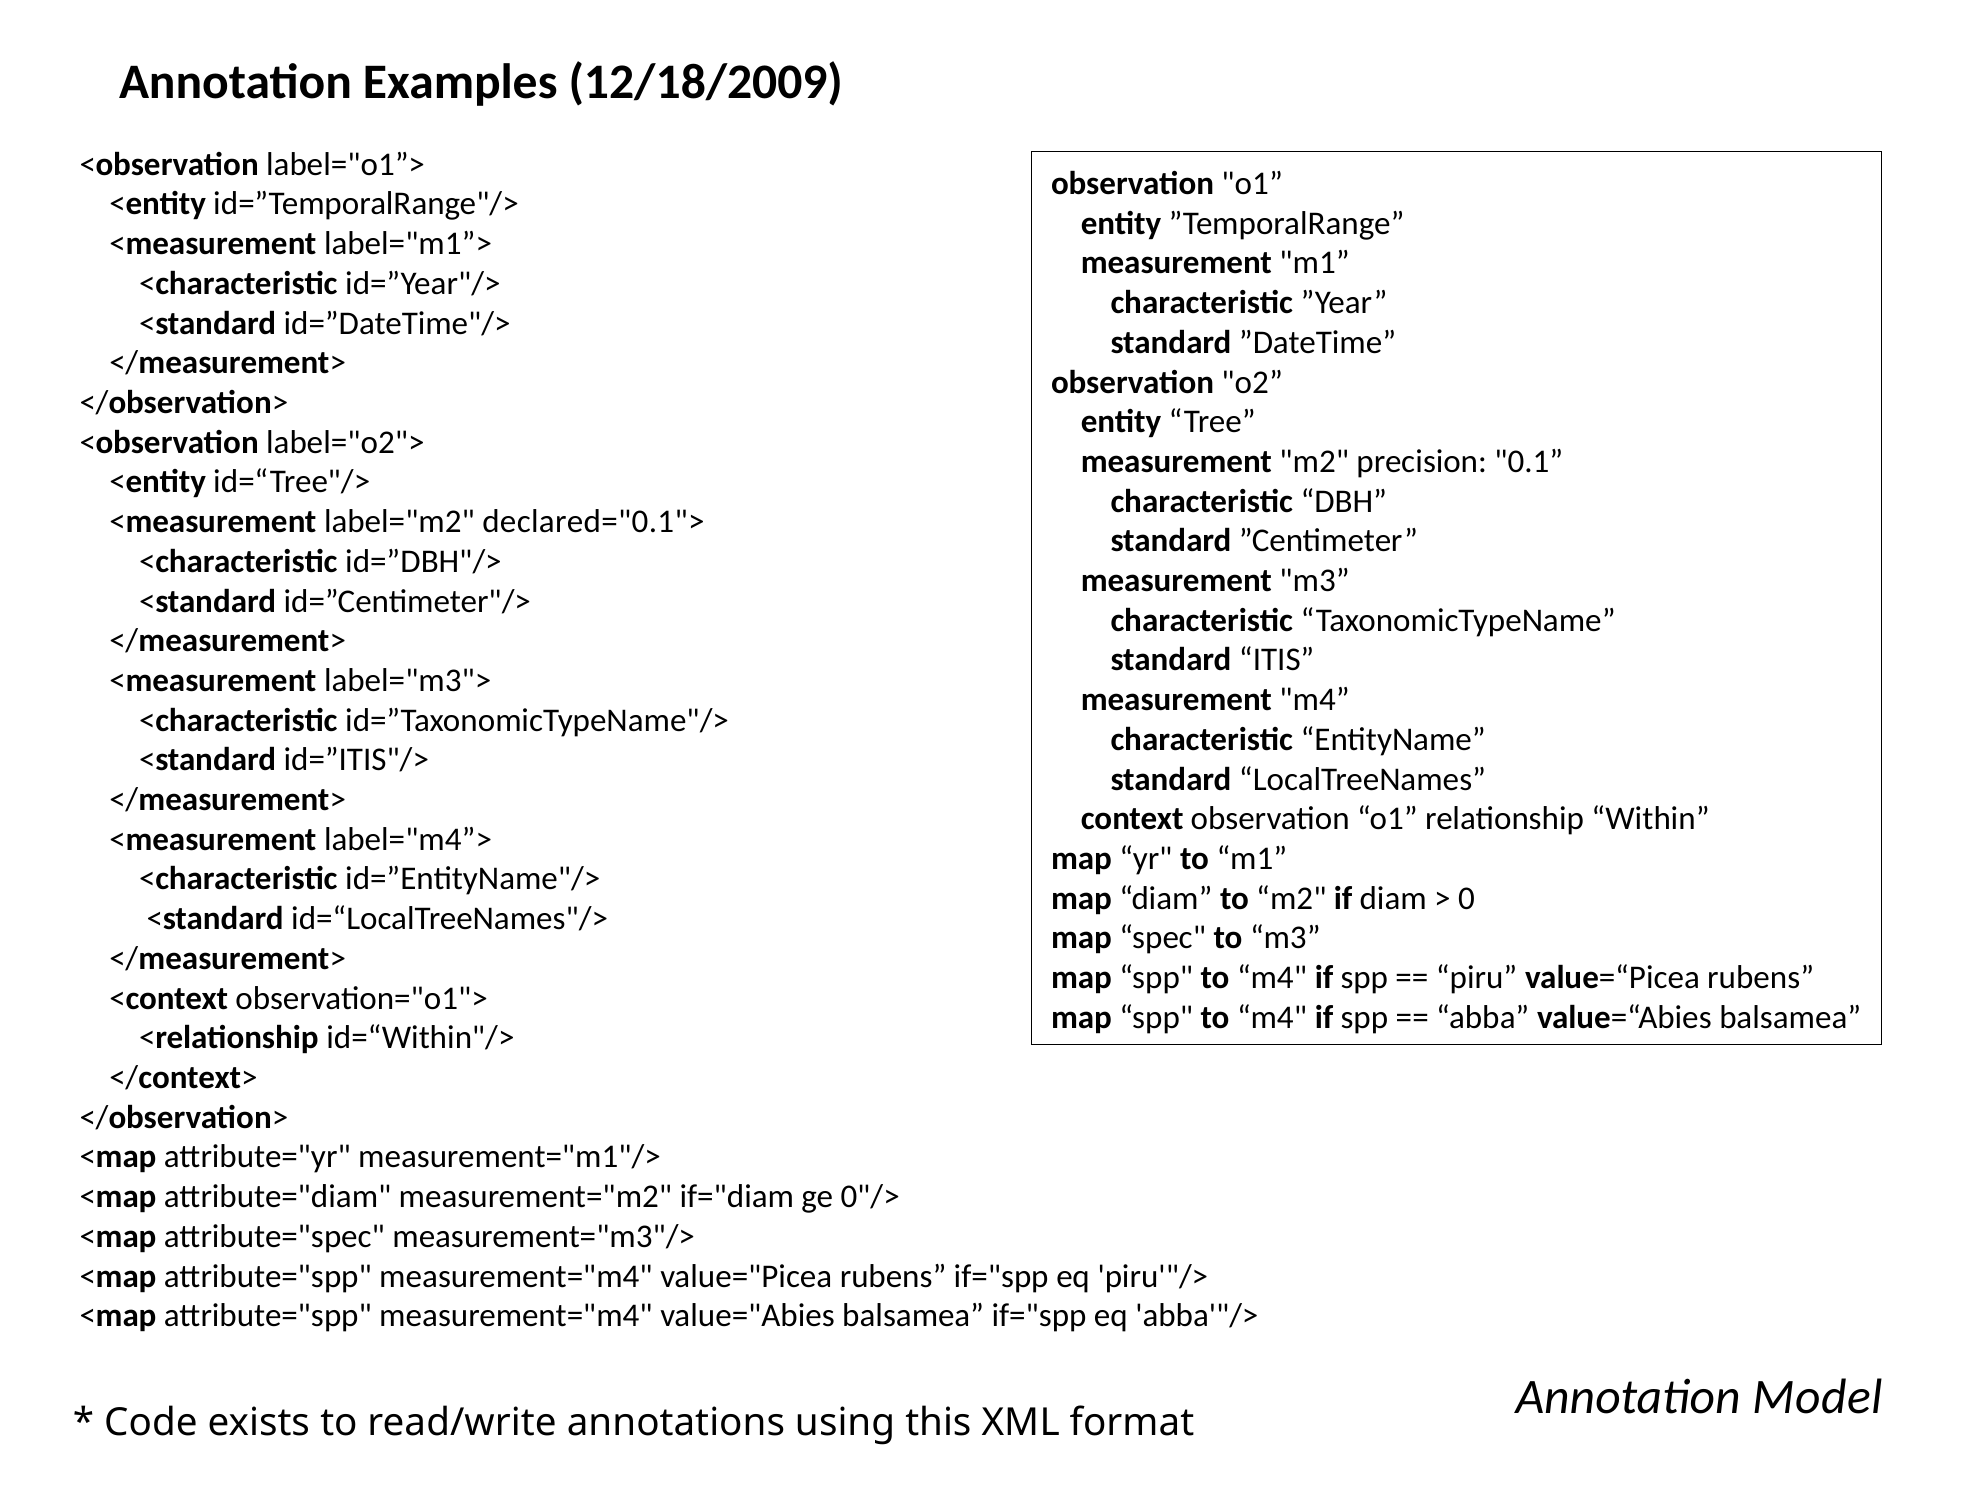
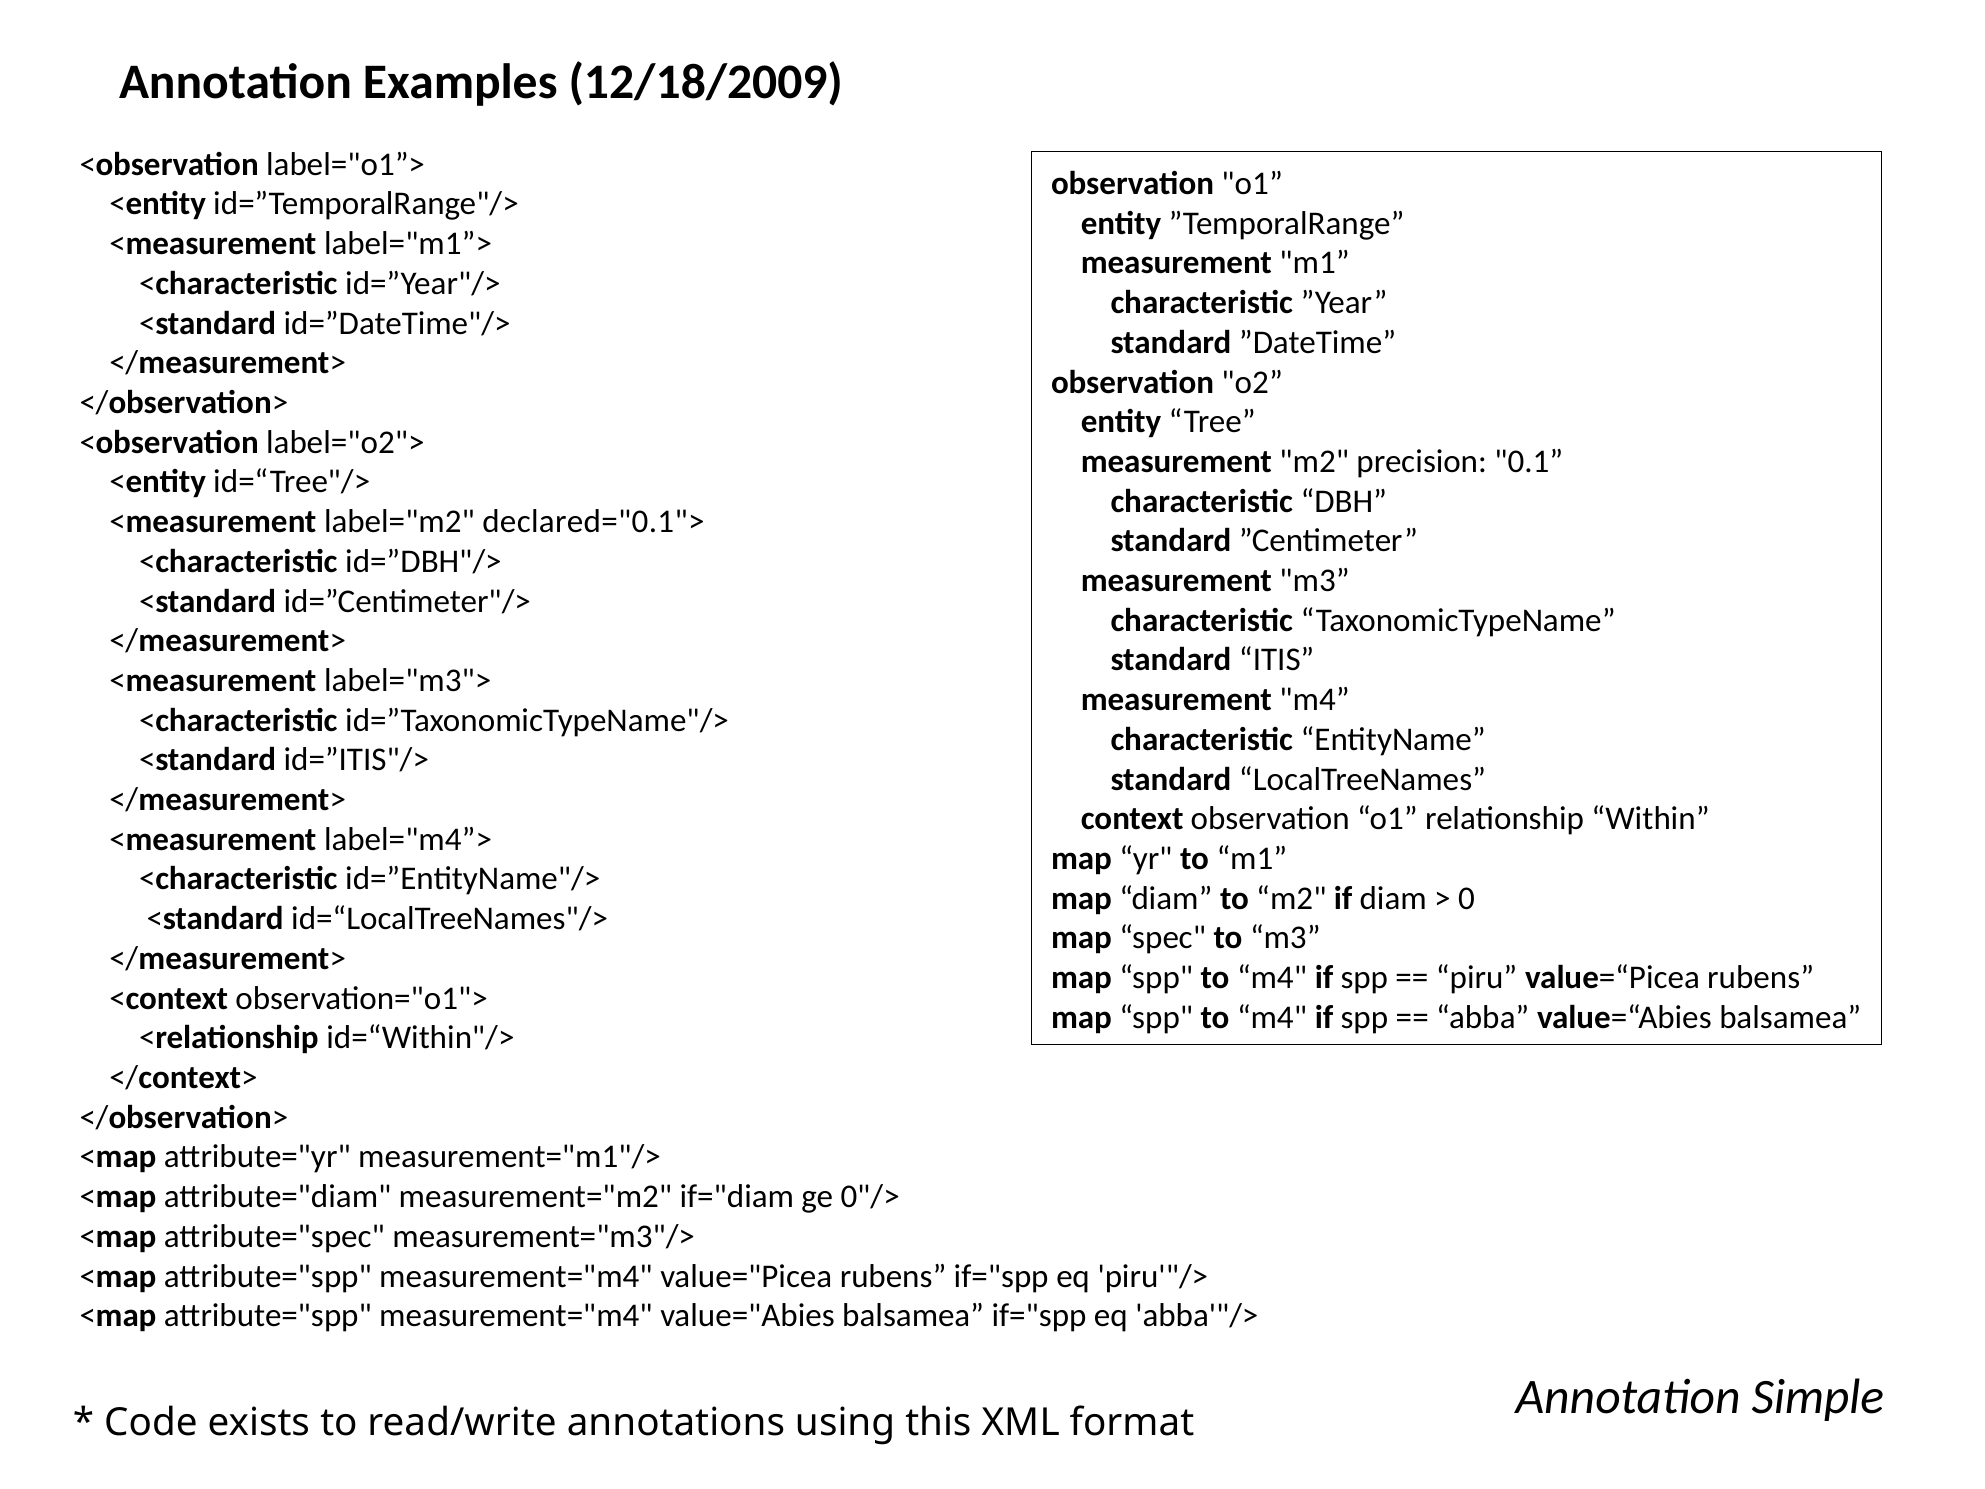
Model: Model -> Simple (1818, 1397)
